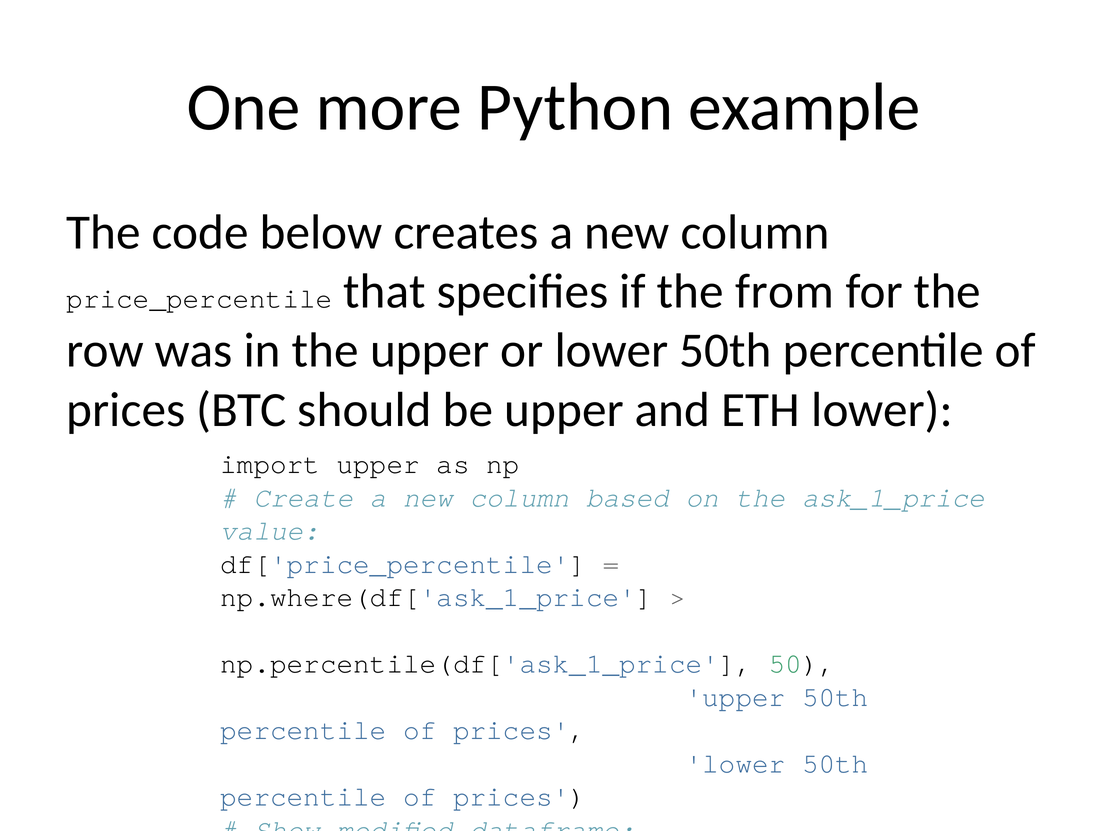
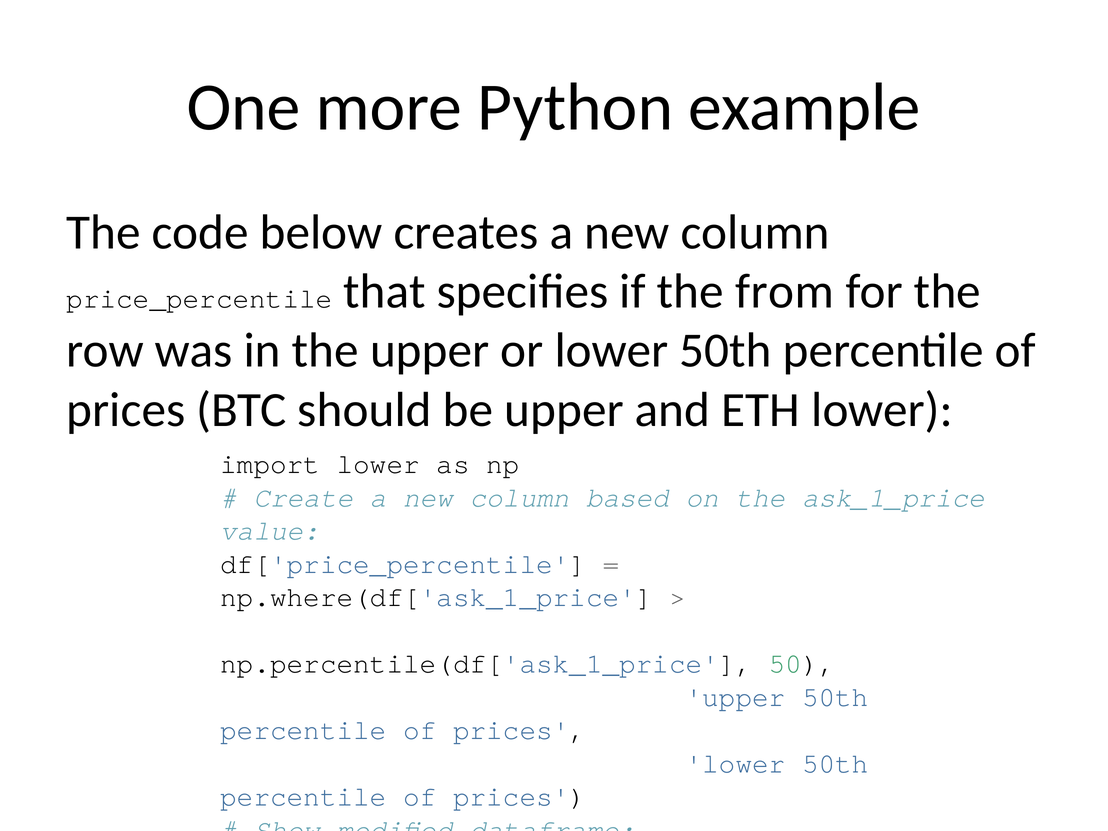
import upper: upper -> lower (378, 464)
